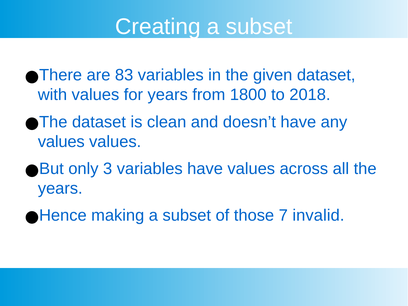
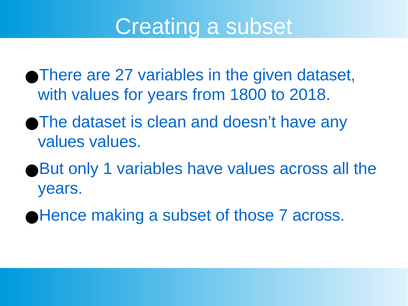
83: 83 -> 27 (124, 75)
3: 3 -> 1 (108, 169)
7 invalid: invalid -> across (319, 215)
